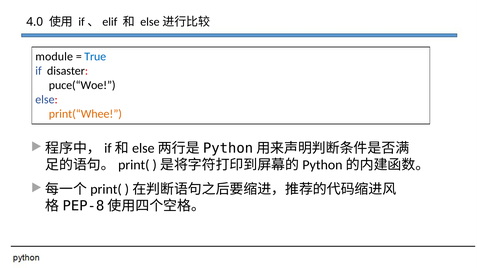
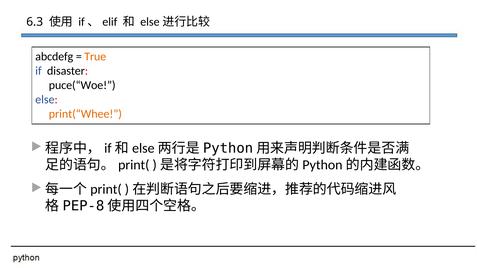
4.0: 4.0 -> 6.3 (35, 22)
module: module -> abcdefg (54, 57)
True colour: blue -> orange (95, 57)
